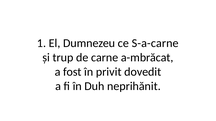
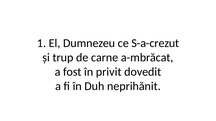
S-a-carne: S-a-carne -> S-a-crezut (155, 43)
